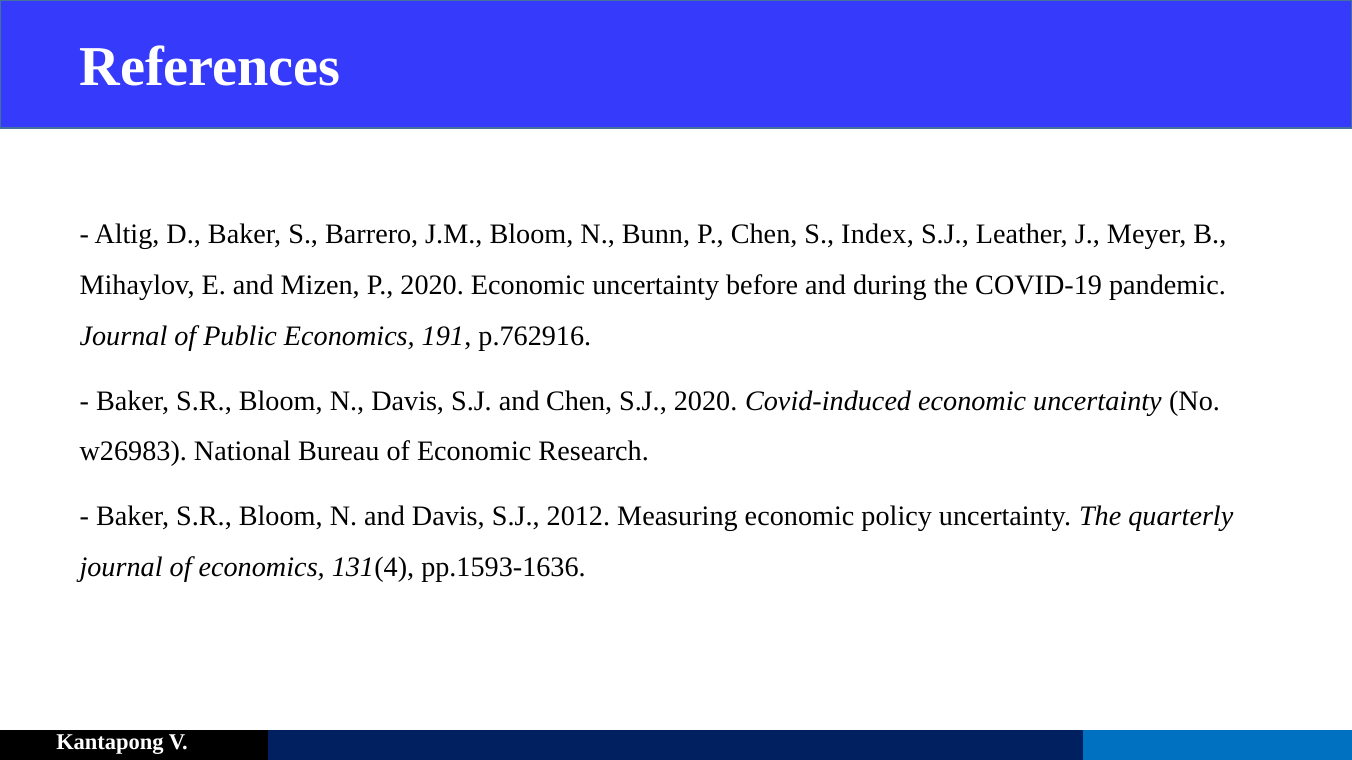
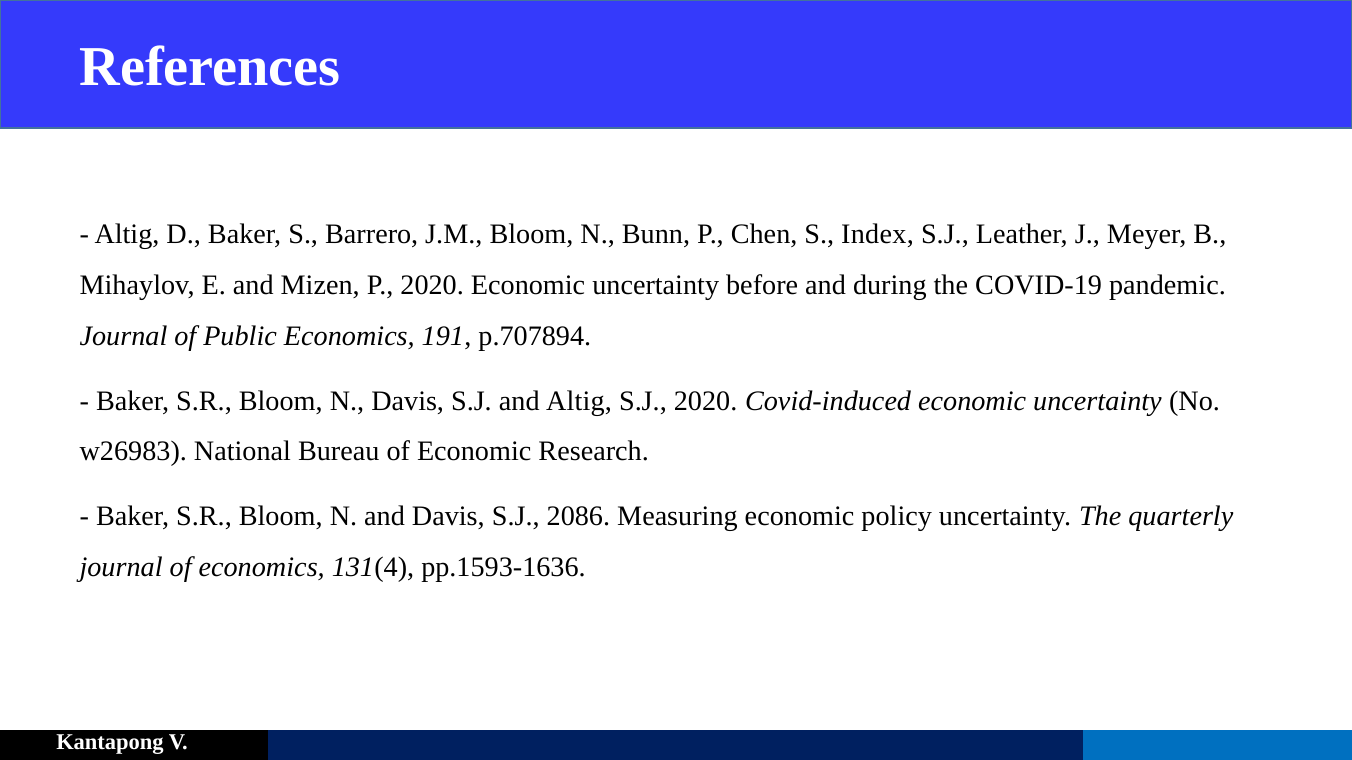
p.762916: p.762916 -> p.707894 (535, 336)
and Chen: Chen -> Altig (579, 401)
2012: 2012 -> 2086 (578, 517)
